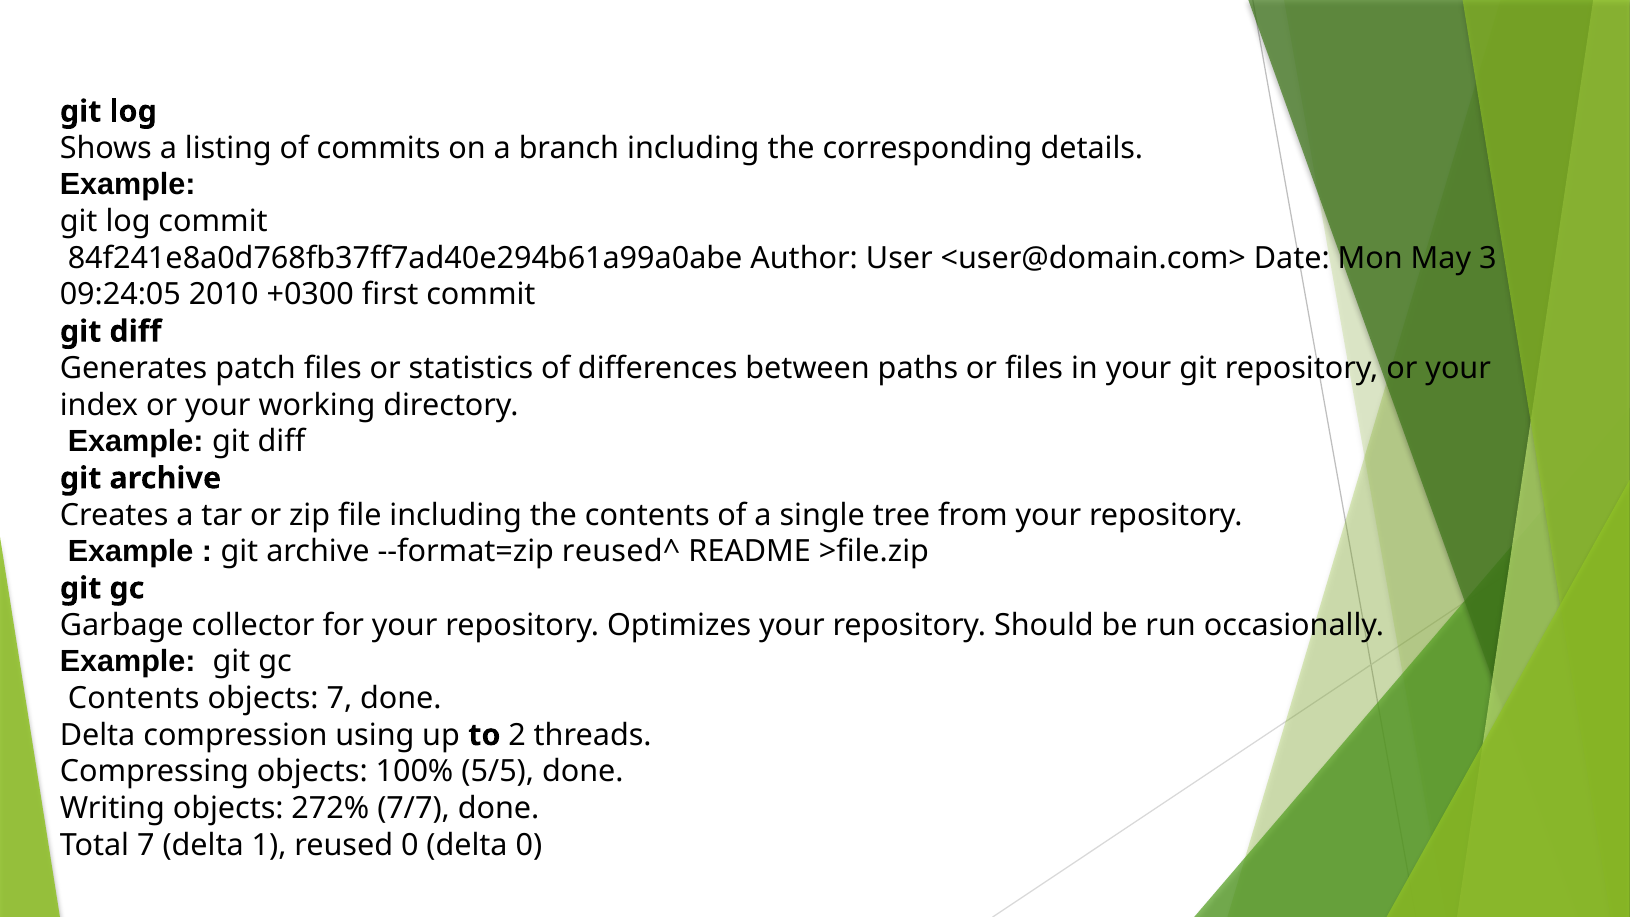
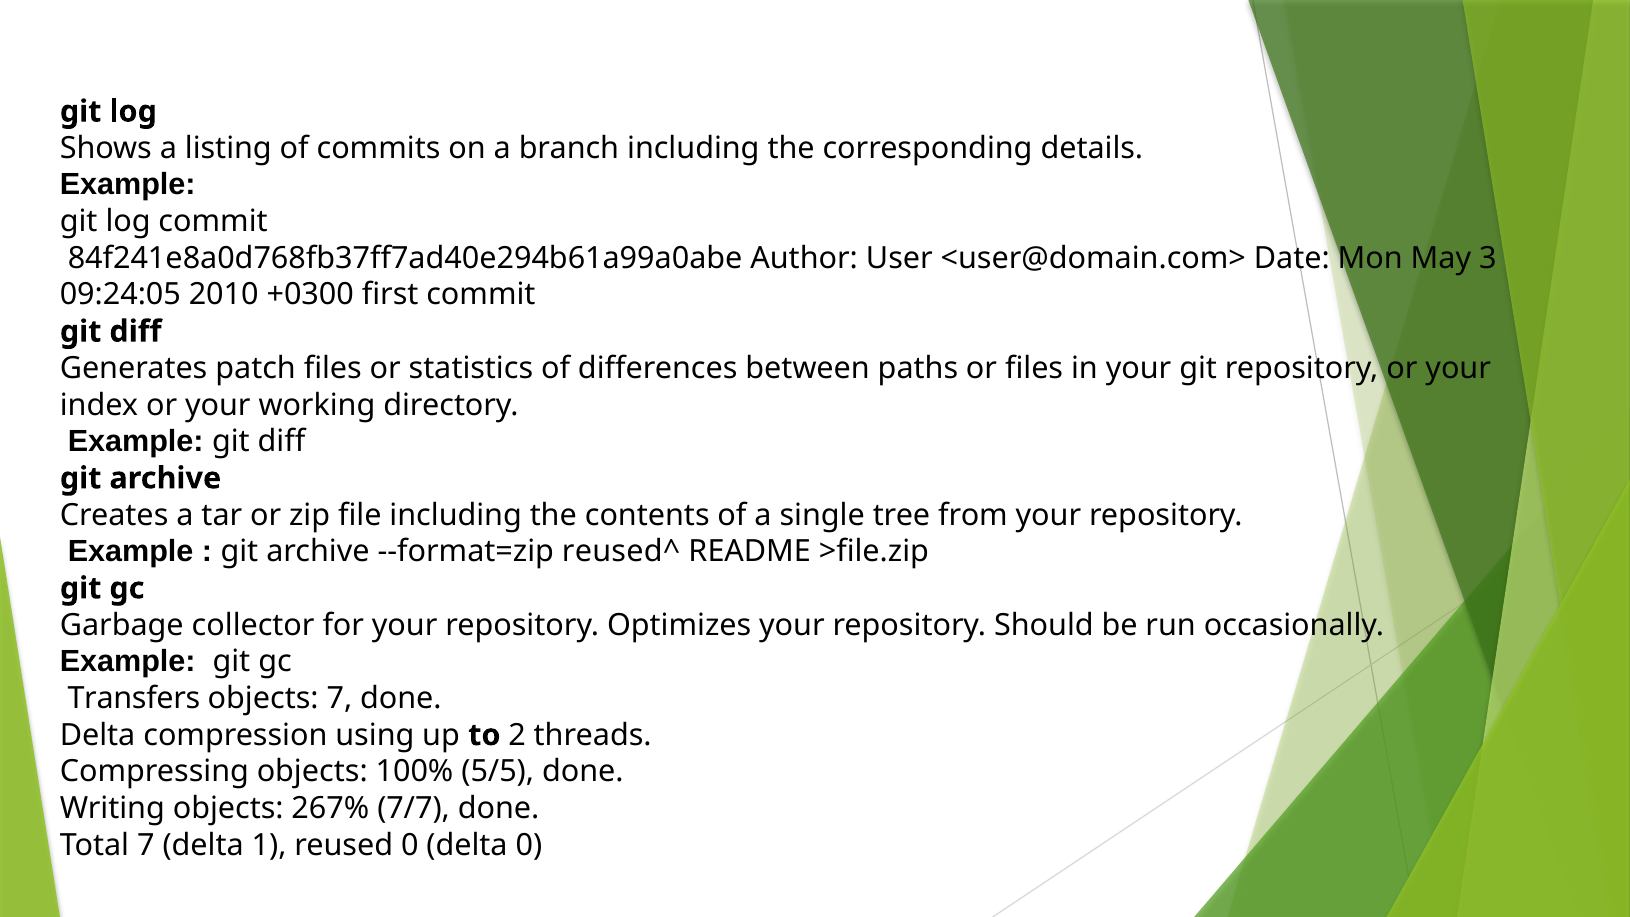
Contents: Contents -> Transfers (134, 698)
272%: 272% -> 267% (330, 808)
